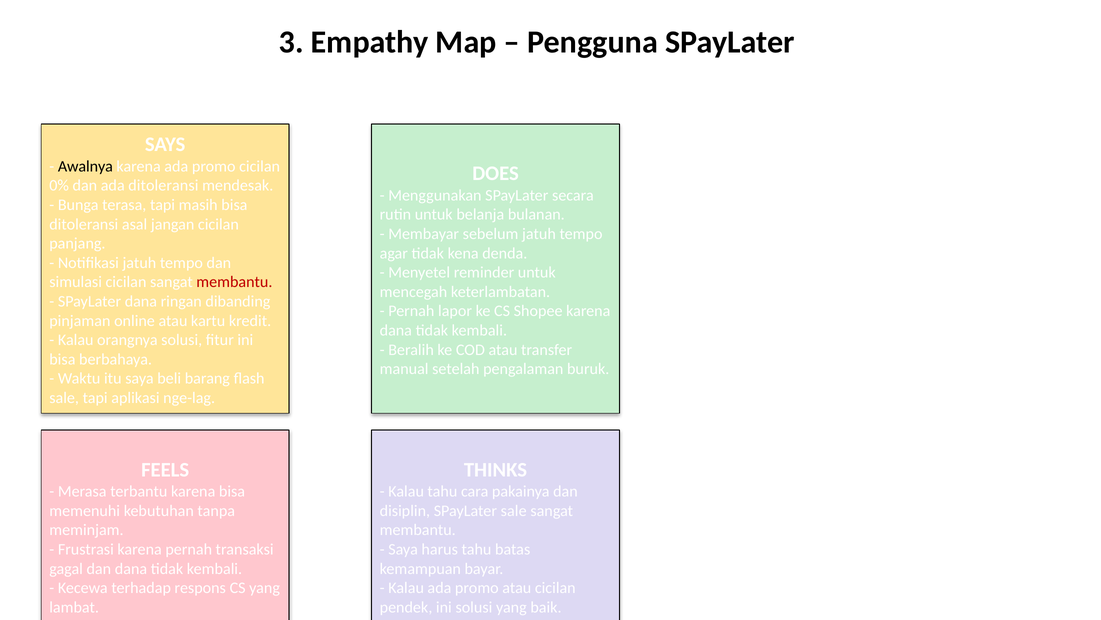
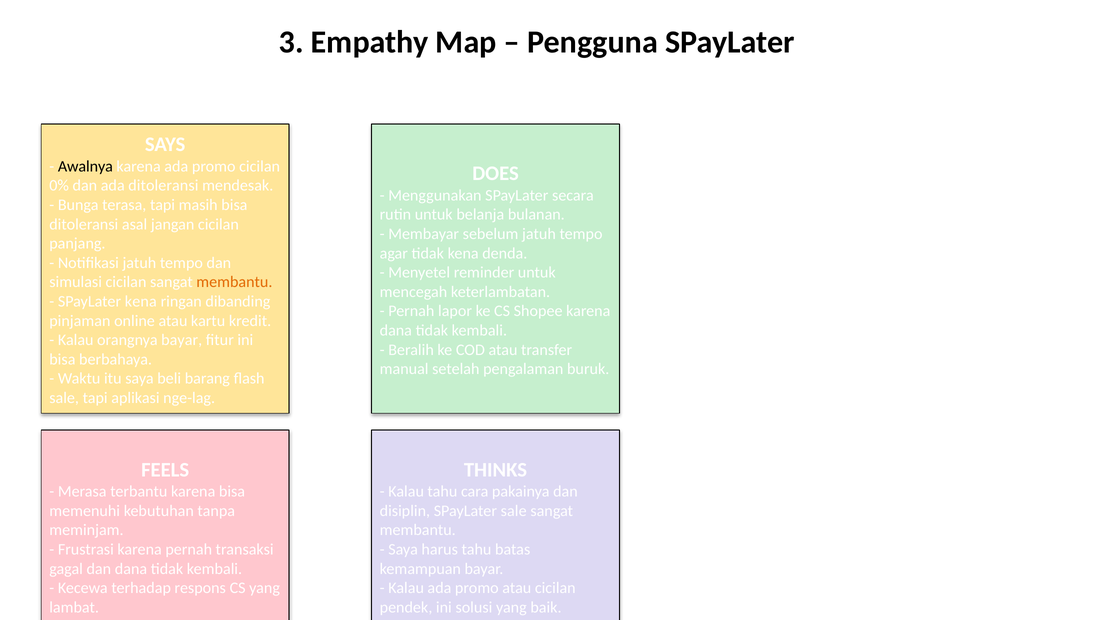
membantu colour: red -> orange (234, 282)
SPayLater dana: dana -> kena (141, 301)
orangnya solusi: solusi -> bayar (182, 340)
